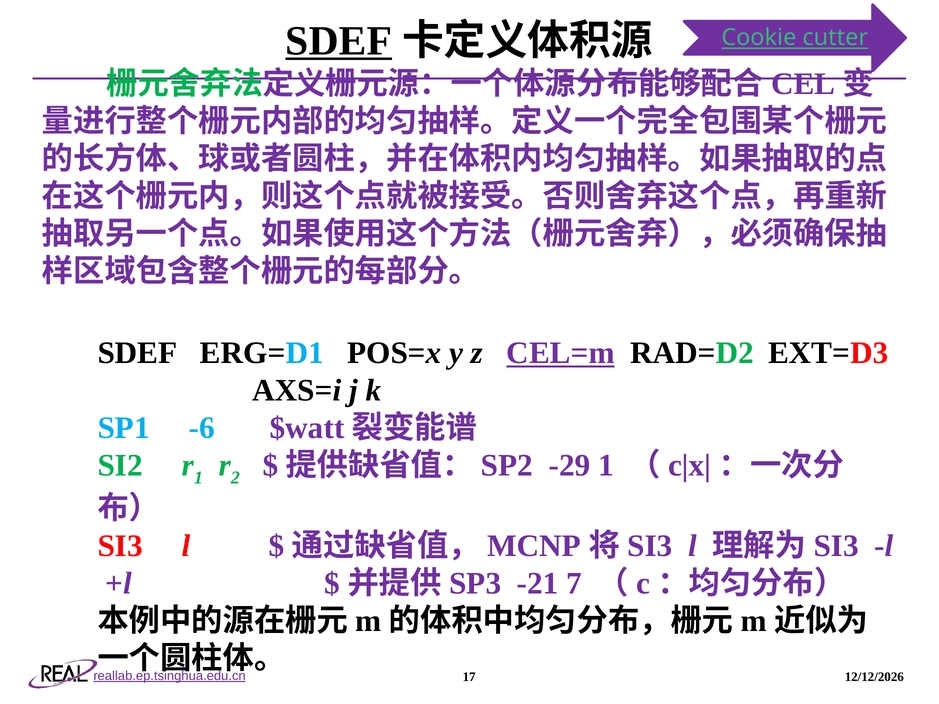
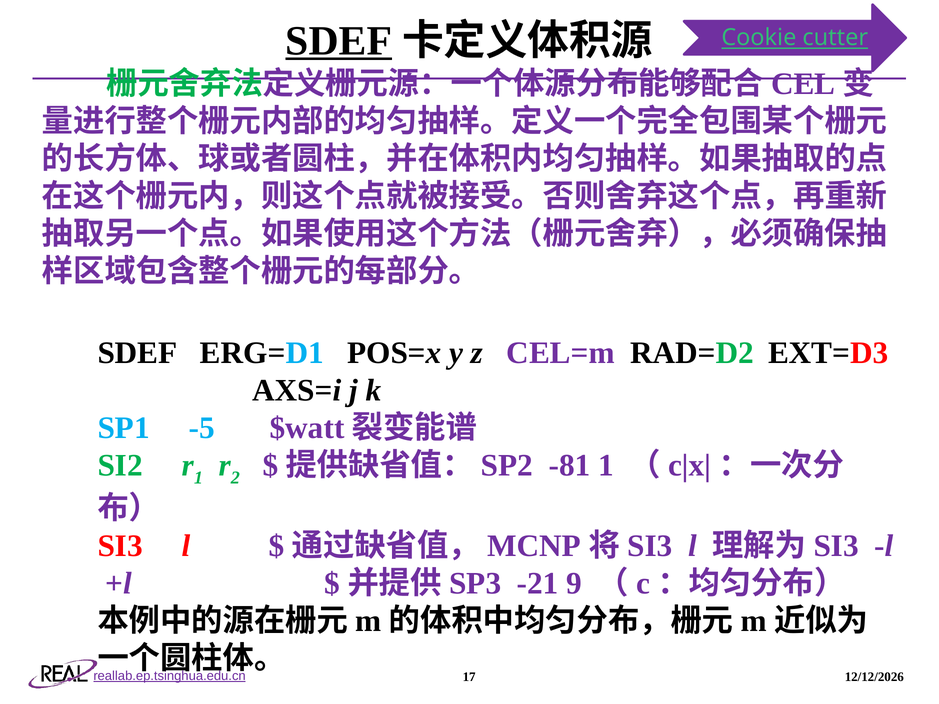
CEL=m underline: present -> none (561, 353)
-6: -6 -> -5 (202, 428)
-29: -29 -> -81 (570, 466)
7: 7 -> 9 (574, 584)
